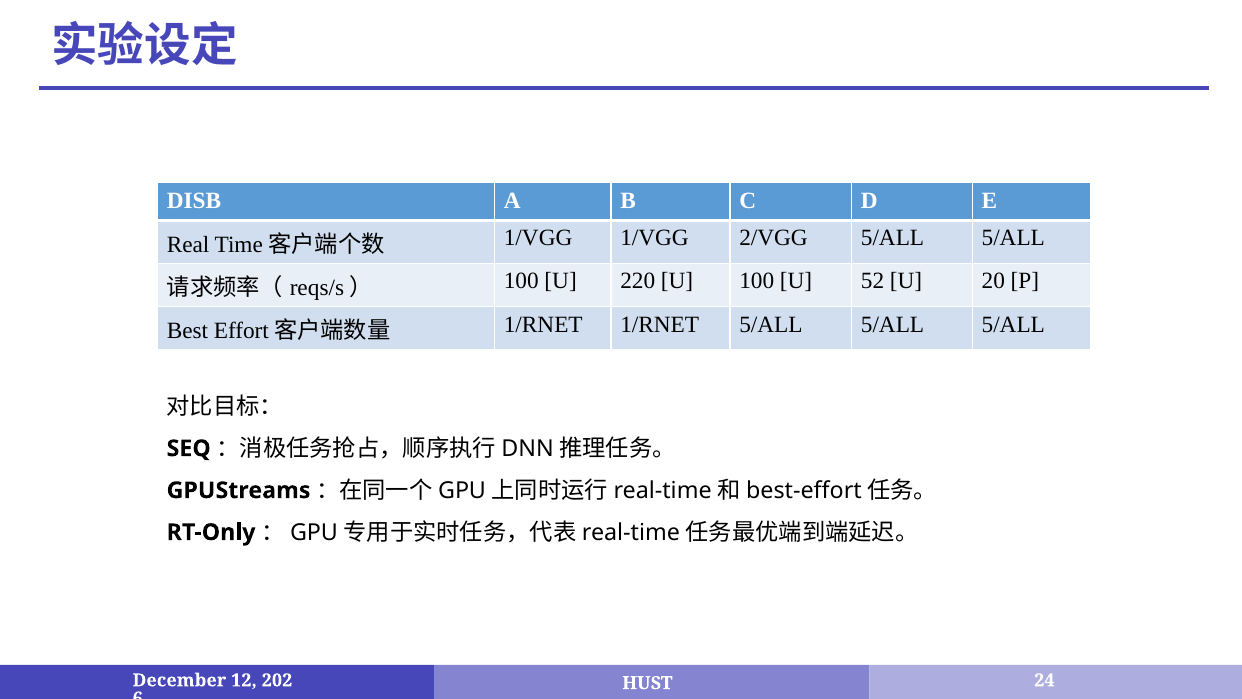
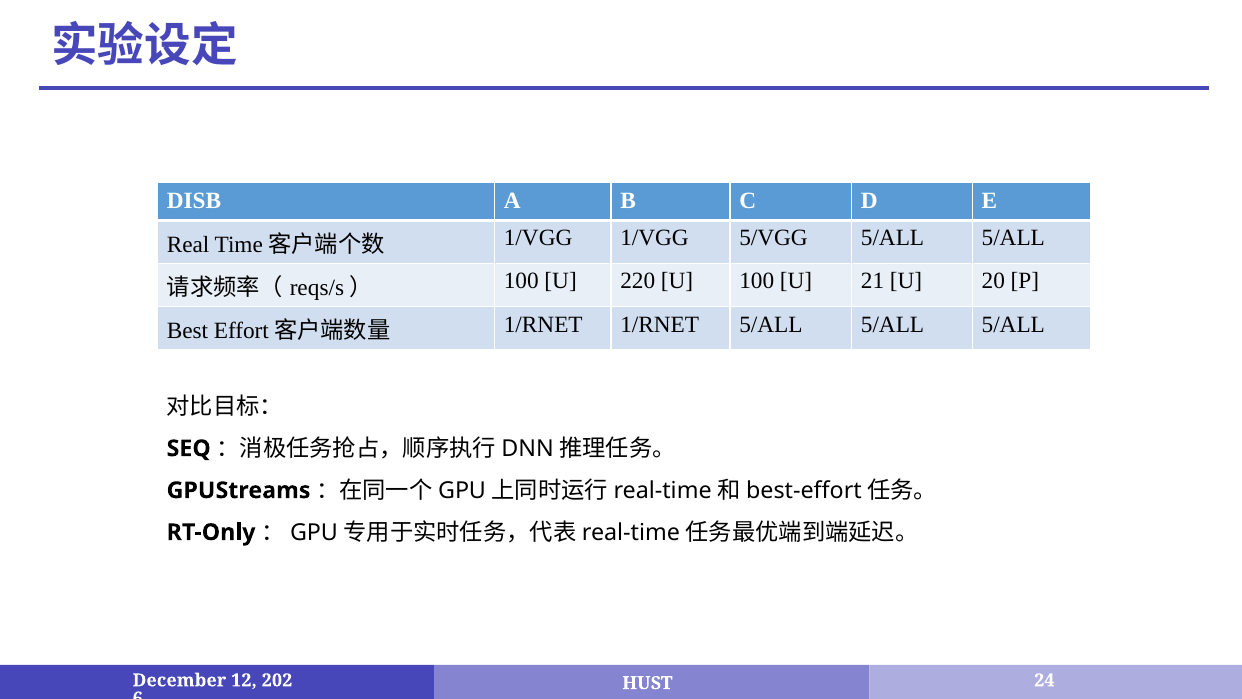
2/VGG: 2/VGG -> 5/VGG (774, 238)
52: 52 -> 21 (873, 281)
